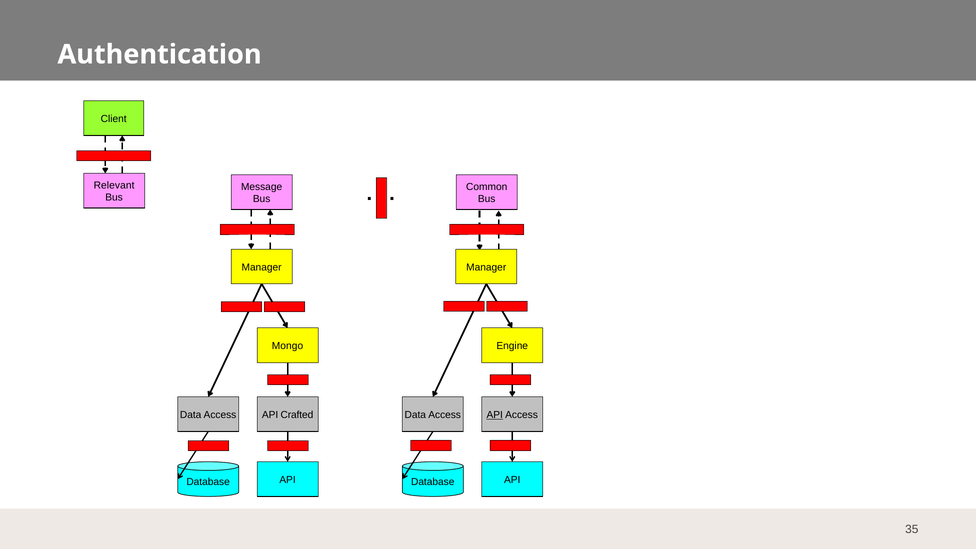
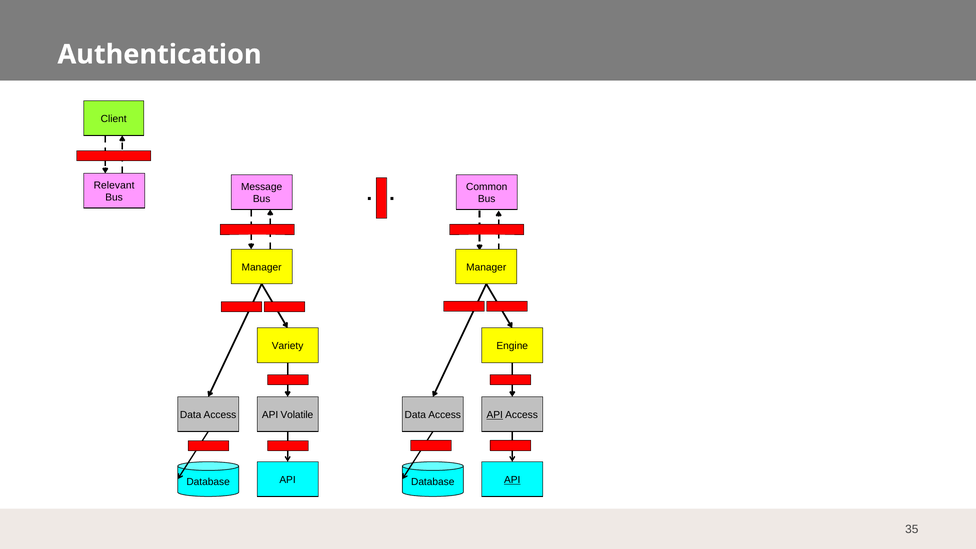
Mongo: Mongo -> Variety (288, 346)
Crafted: Crafted -> Volatile (297, 415)
API underline: none -> present (512, 480)
